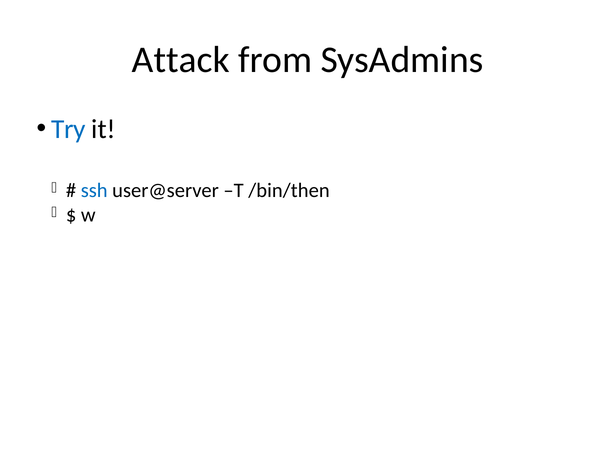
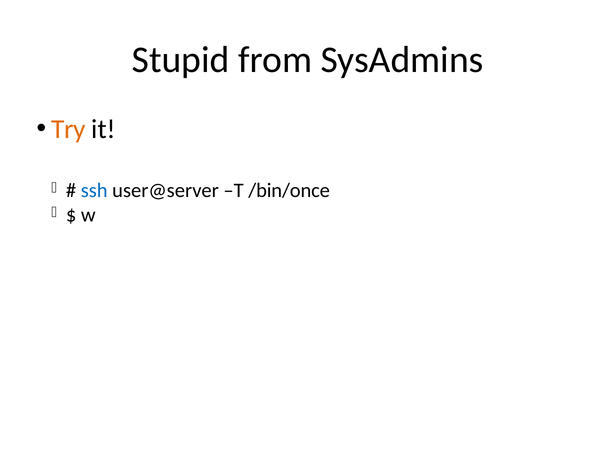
Attack: Attack -> Stupid (181, 60)
Try colour: blue -> orange (68, 129)
/bin/then: /bin/then -> /bin/once (289, 190)
